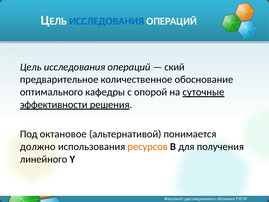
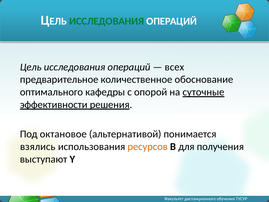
ИССЛЕДОВАНИЯ colour: blue -> green (107, 21)
ский: ский -> всех (174, 67)
должно: должно -> взялись (38, 146)
линейного: линейного -> выступают (44, 159)
